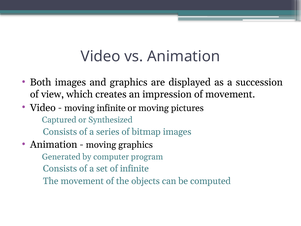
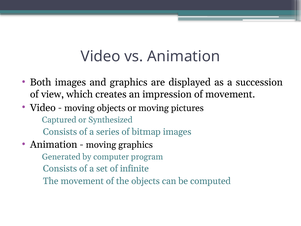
moving infinite: infinite -> objects (111, 108)
